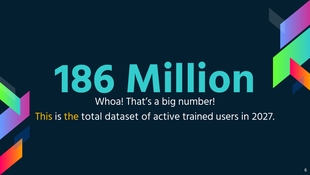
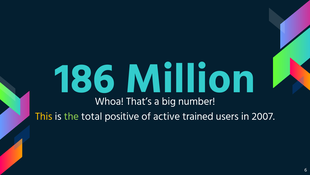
the colour: yellow -> light green (71, 116)
dataset: dataset -> positive (122, 116)
2027: 2027 -> 2007 (263, 116)
